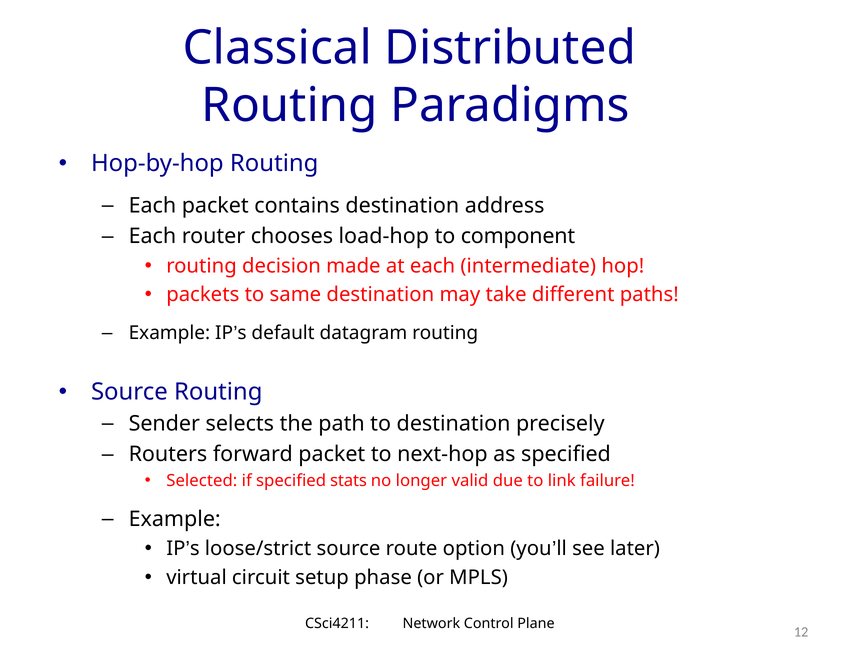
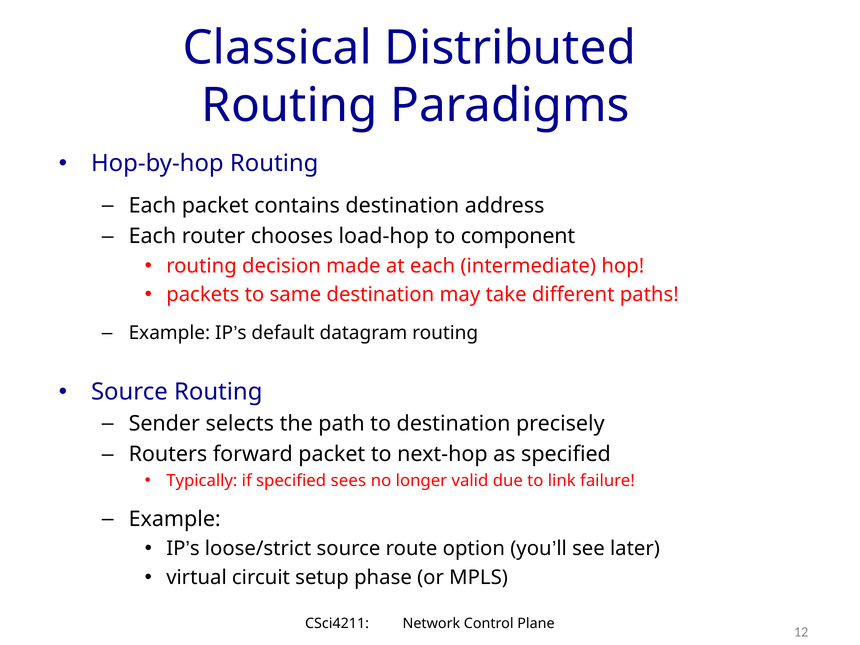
Selected: Selected -> Typically (202, 481)
stats: stats -> sees (348, 481)
